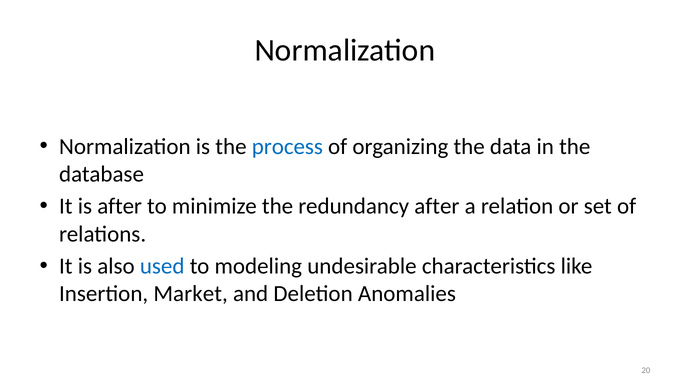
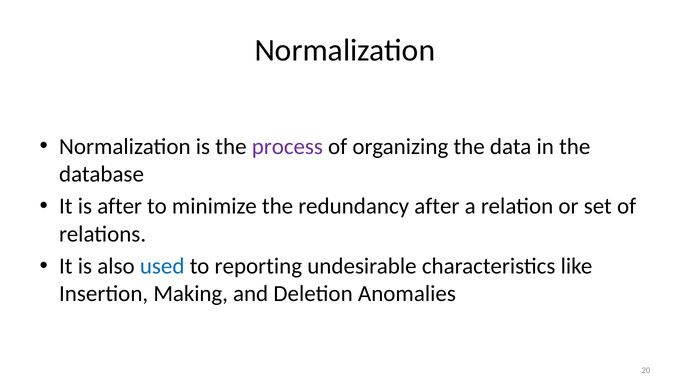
process colour: blue -> purple (287, 147)
modeling: modeling -> reporting (258, 266)
Market: Market -> Making (191, 294)
